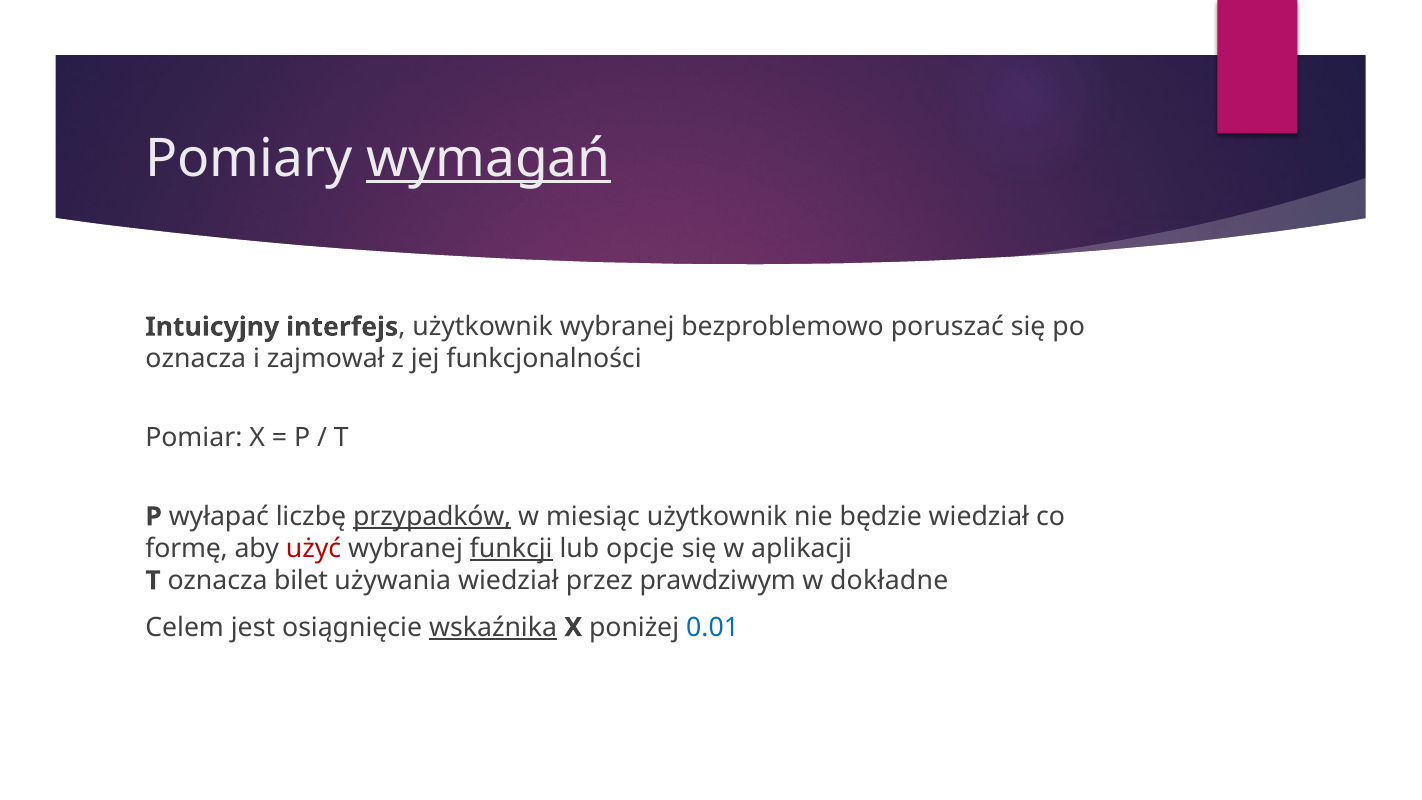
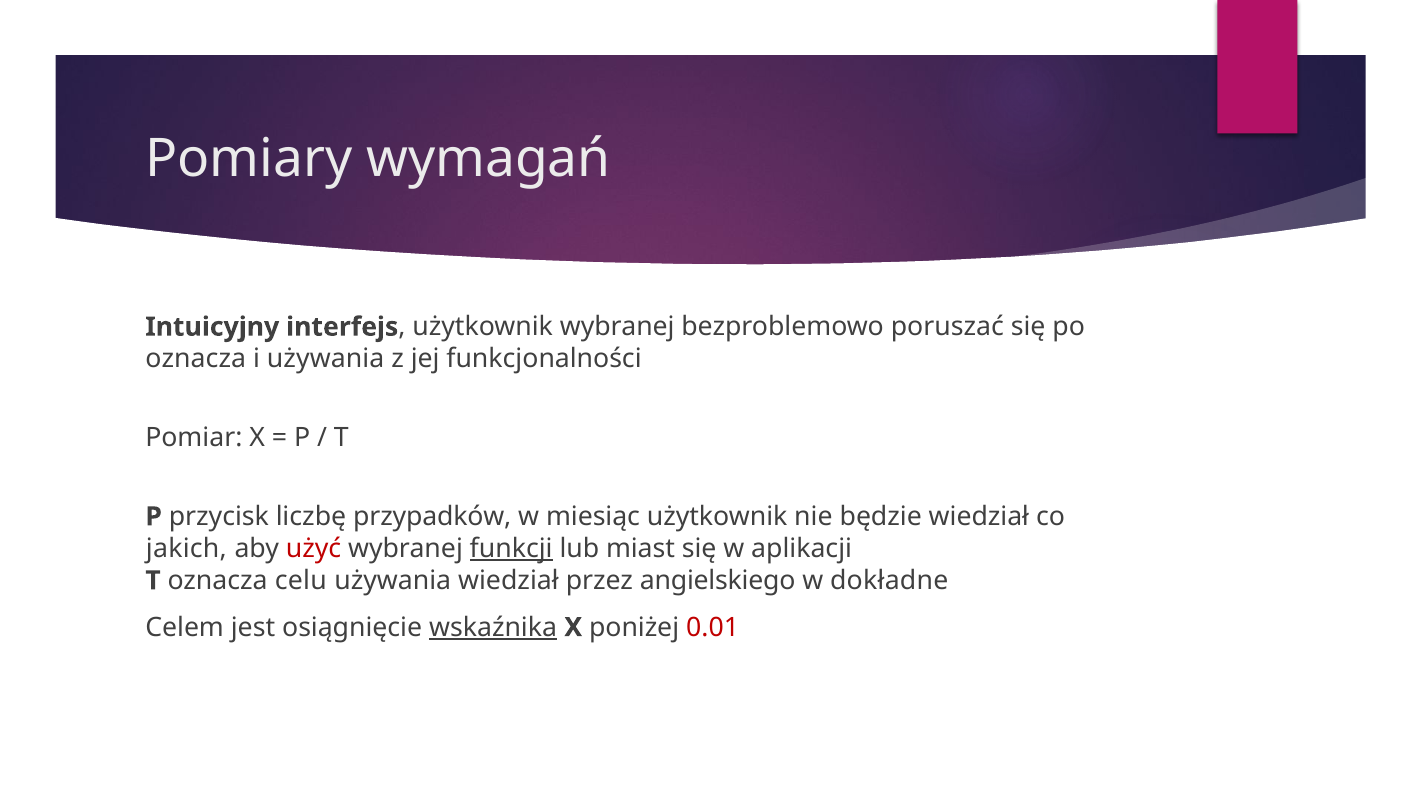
wymagań underline: present -> none (489, 158)
i zajmował: zajmował -> używania (326, 359)
wyłapać: wyłapać -> przycisk (219, 516)
przypadków underline: present -> none (432, 516)
formę: formę -> jakich (186, 548)
opcje: opcje -> miast (641, 548)
bilet: bilet -> celu (301, 580)
prawdziwym: prawdziwym -> angielskiego (718, 580)
0.01 colour: blue -> red (713, 627)
